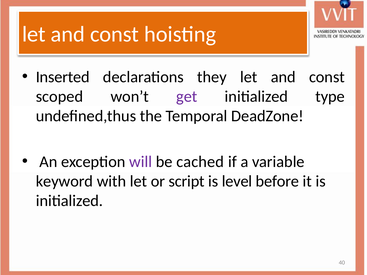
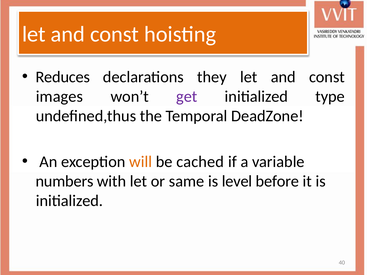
Inserted: Inserted -> Reduces (63, 77)
scoped: scoped -> images (59, 97)
will colour: purple -> orange (141, 162)
keyword: keyword -> numbers (64, 181)
script: script -> same (187, 181)
